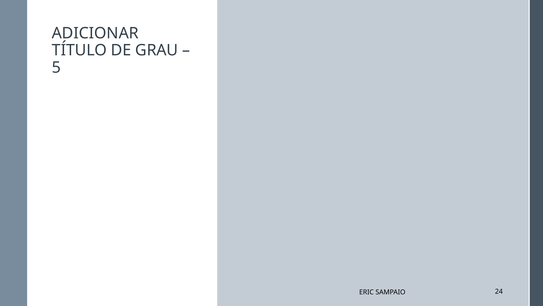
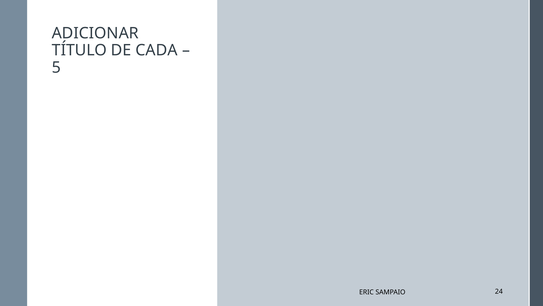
GRAU: GRAU -> CADA (157, 50)
